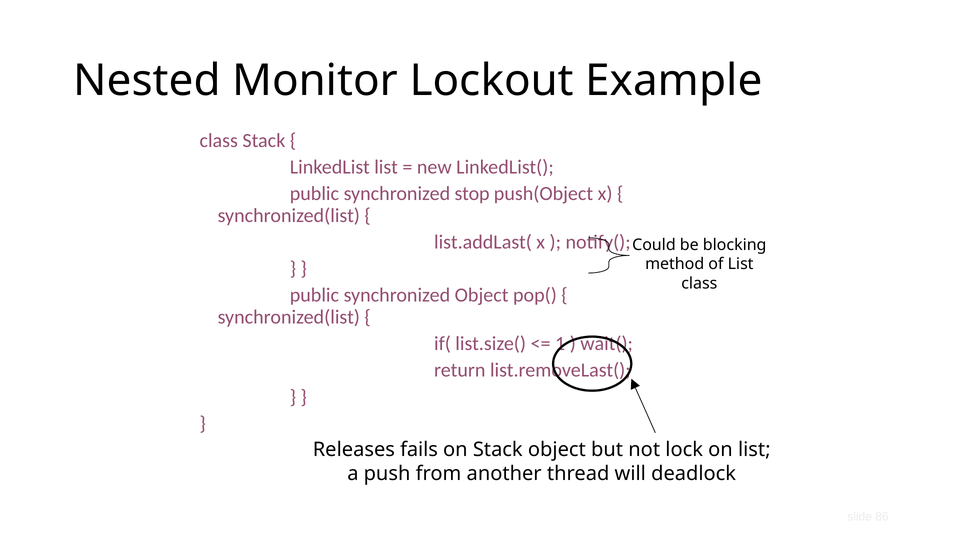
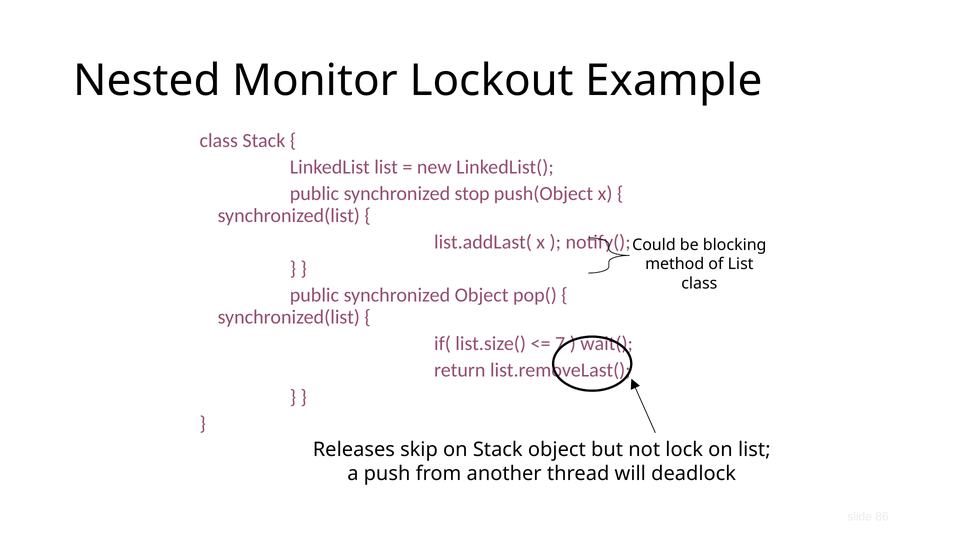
1: 1 -> 7 (560, 344)
fails: fails -> skip (419, 450)
